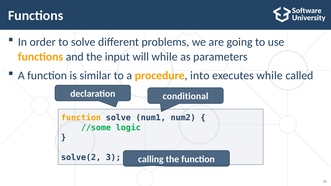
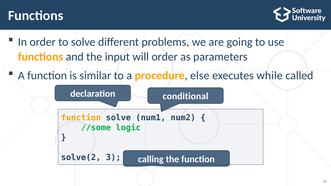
will while: while -> order (165, 57)
into: into -> else (200, 76)
